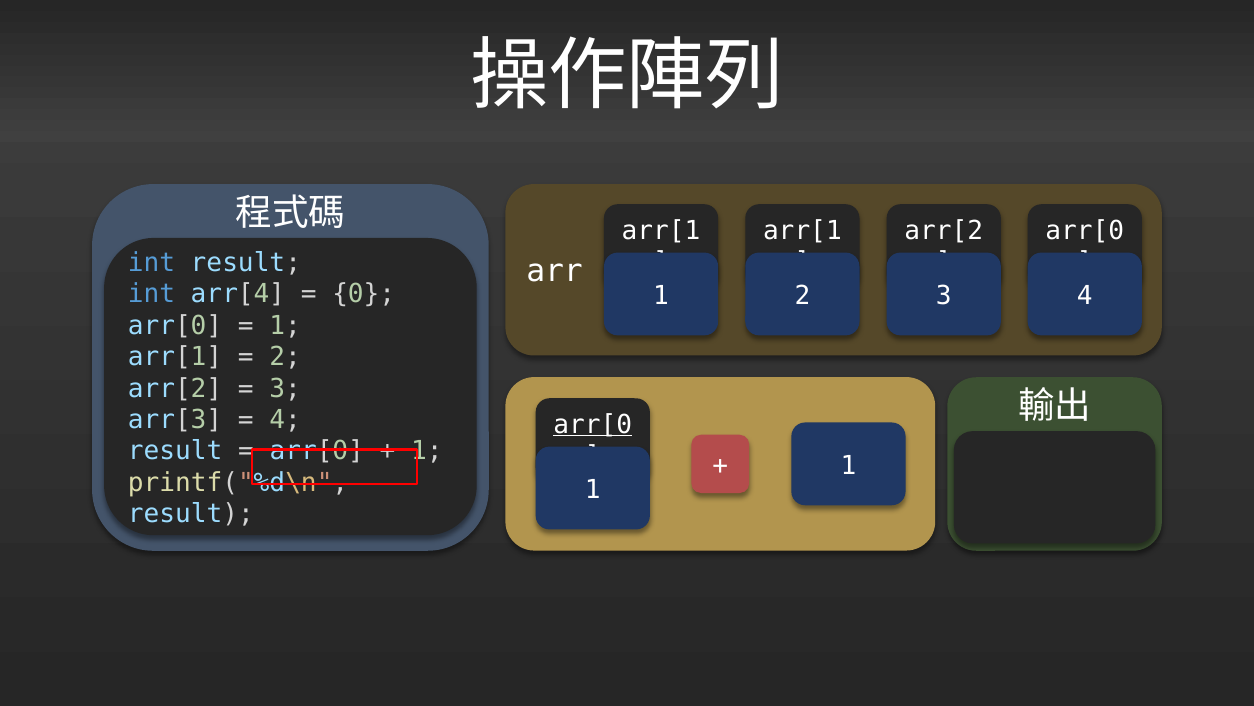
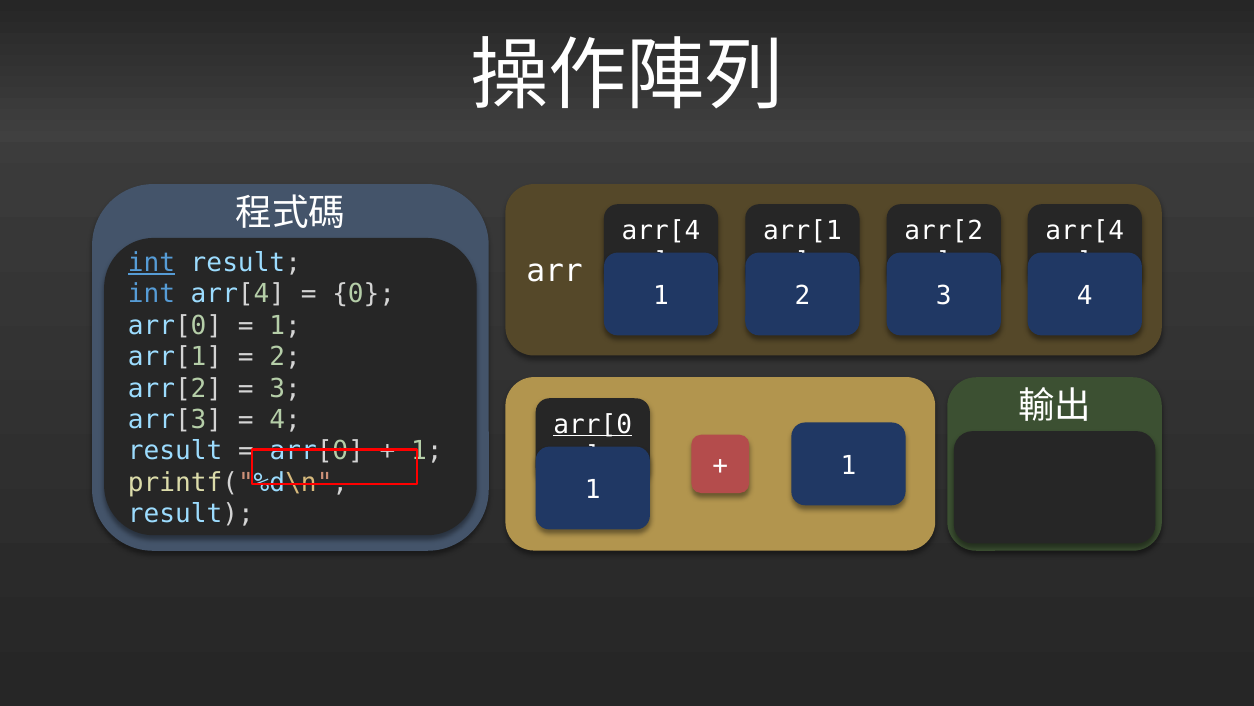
arr[1: arr[1 -> arr[4 (661, 230)
arr[0: arr[0 -> arr[4 (1085, 230)
int underline: none -> present (152, 263)
